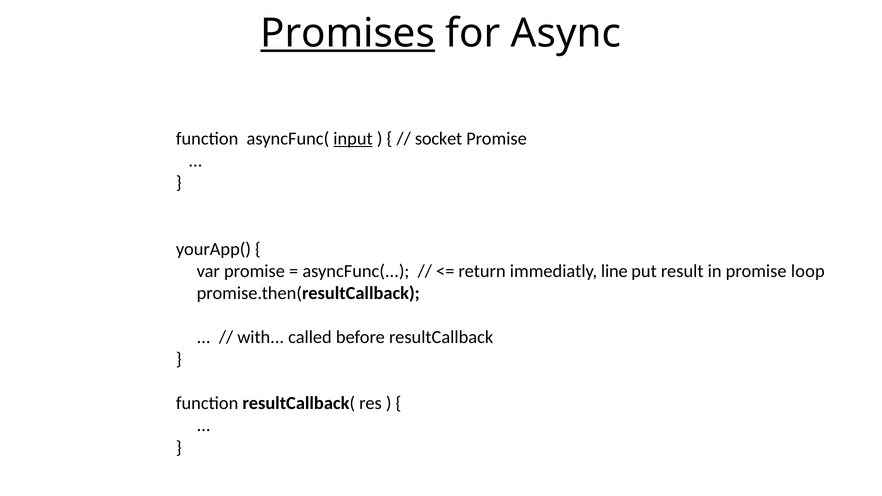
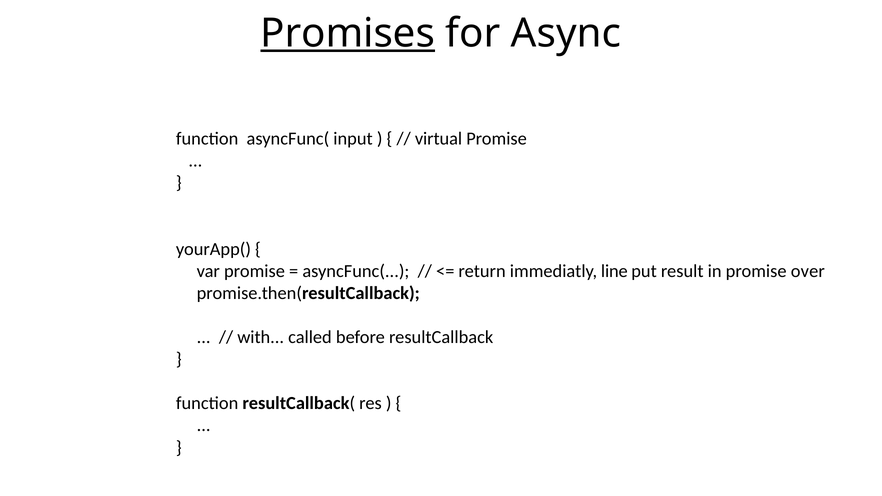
input underline: present -> none (353, 139)
socket: socket -> virtual (439, 139)
loop: loop -> over (808, 271)
